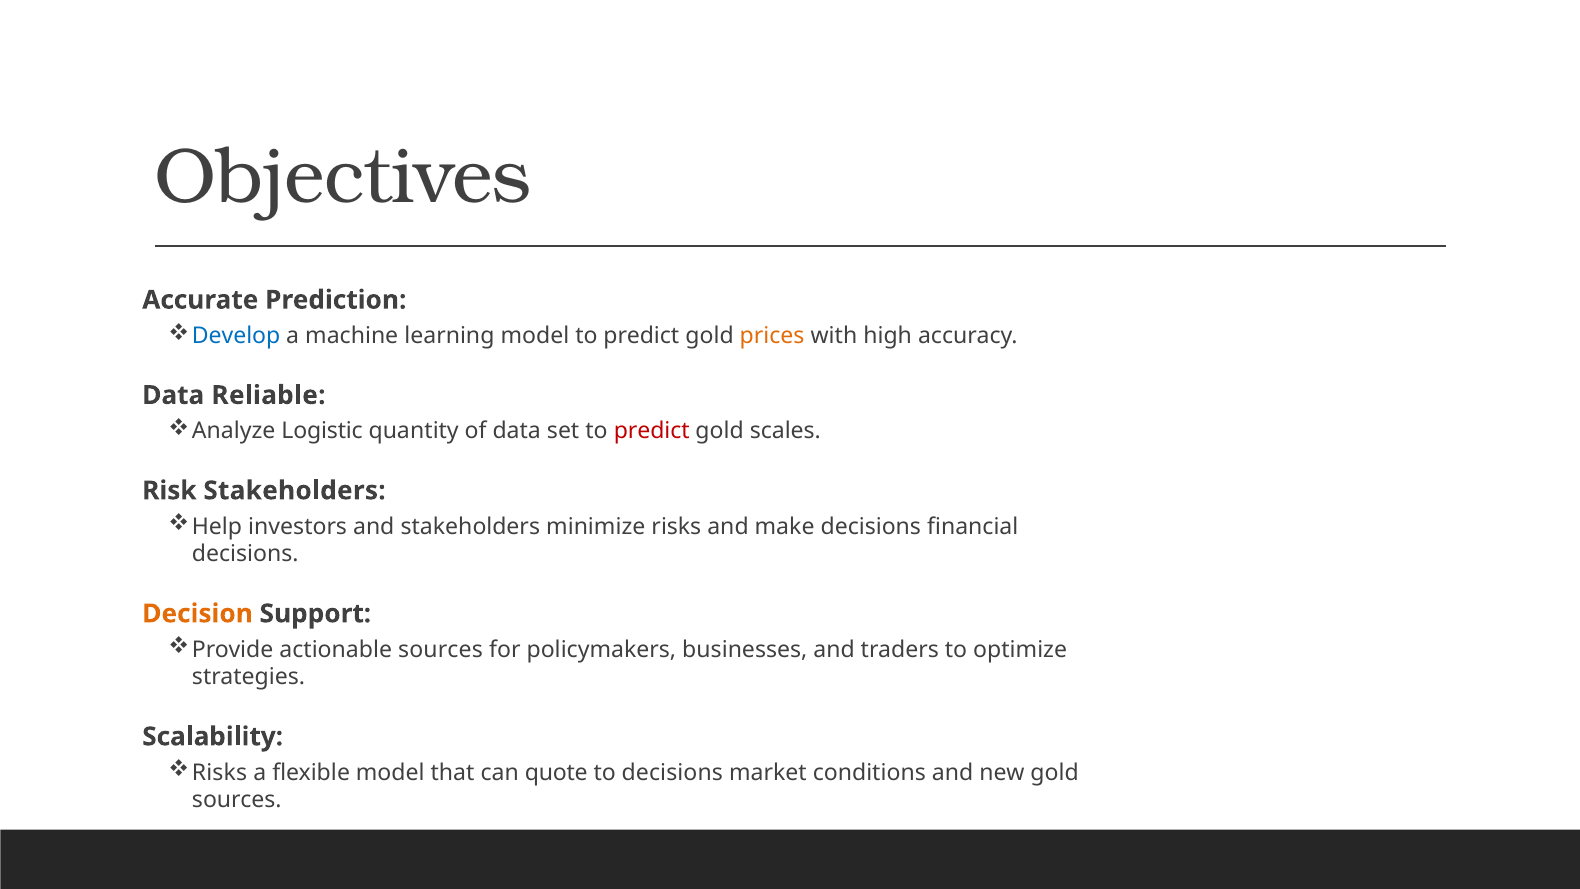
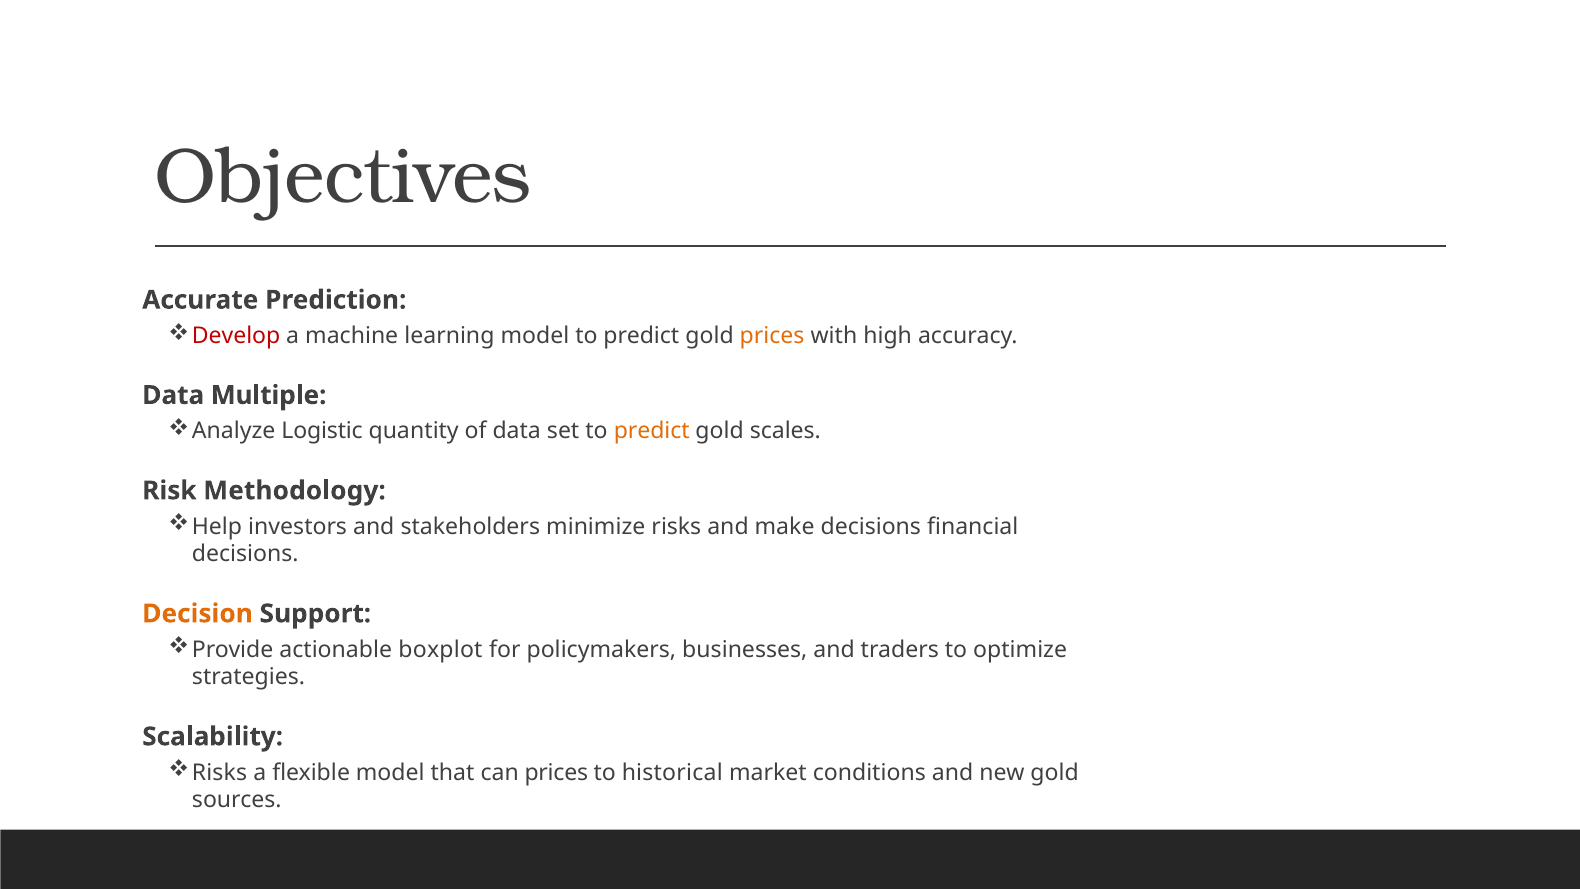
Develop colour: blue -> red (236, 336)
Reliable: Reliable -> Multiple (269, 395)
predict colour: red -> orange (652, 431)
Risk Stakeholders: Stakeholders -> Methodology (295, 491)
actionable sources: sources -> boxplot (440, 650)
can quote: quote -> prices (556, 772)
to decisions: decisions -> historical (672, 772)
